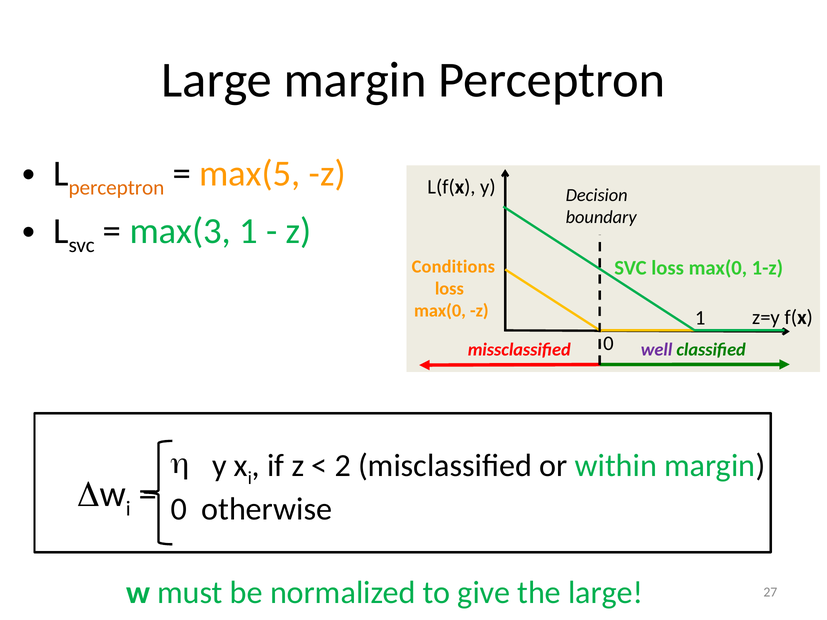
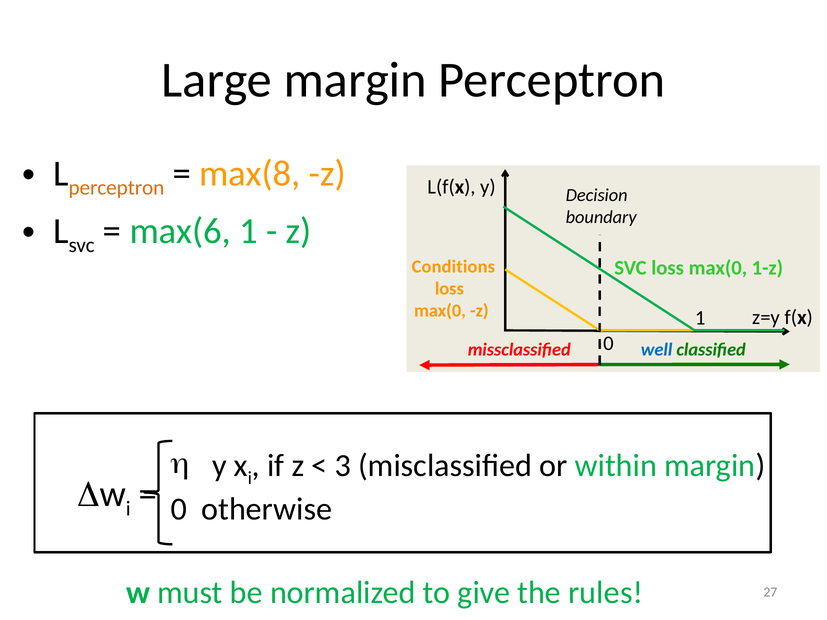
max(5: max(5 -> max(8 (250, 174)
max(3: max(3 -> max(6 (180, 231)
well colour: purple -> blue (657, 350)
2: 2 -> 3 (343, 466)
the large: large -> rules (606, 593)
